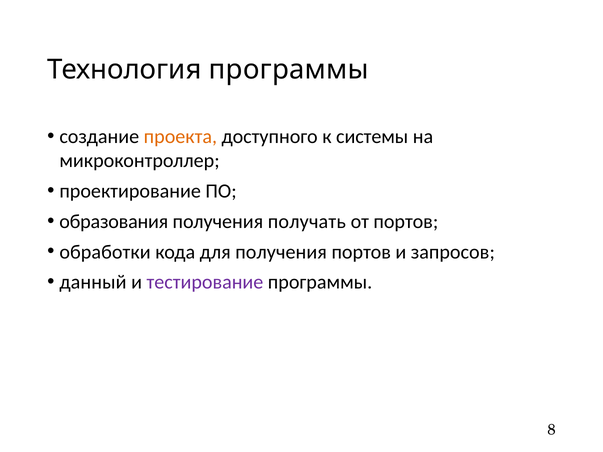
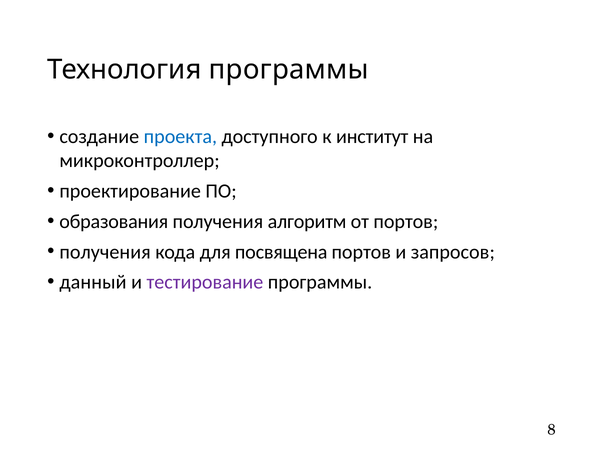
проекта colour: orange -> blue (180, 137)
системы: системы -> институт (372, 137)
получать: получать -> алгоритм (307, 222)
обработки: обработки -> получения (105, 252)
для получения: получения -> посвящена (281, 252)
